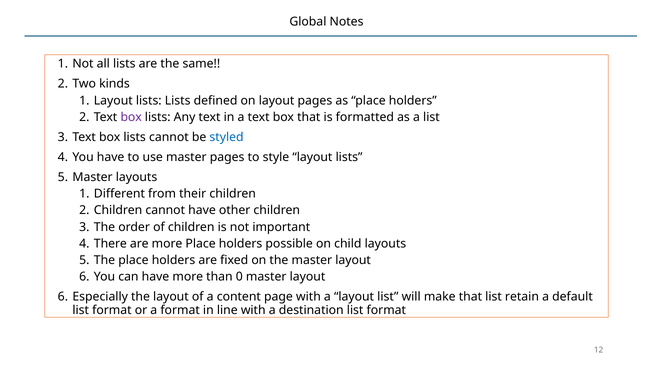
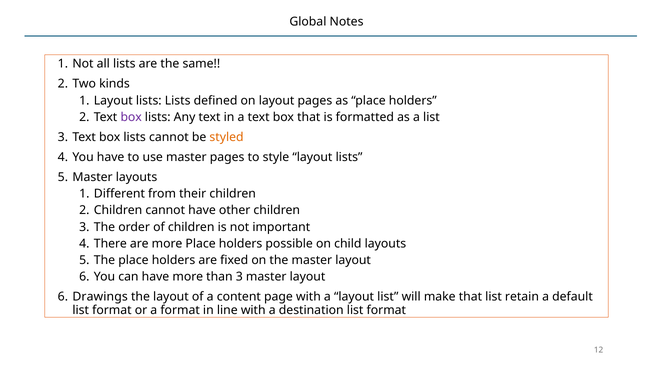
styled colour: blue -> orange (227, 137)
than 0: 0 -> 3 (239, 277)
Especially: Especially -> Drawings (100, 297)
